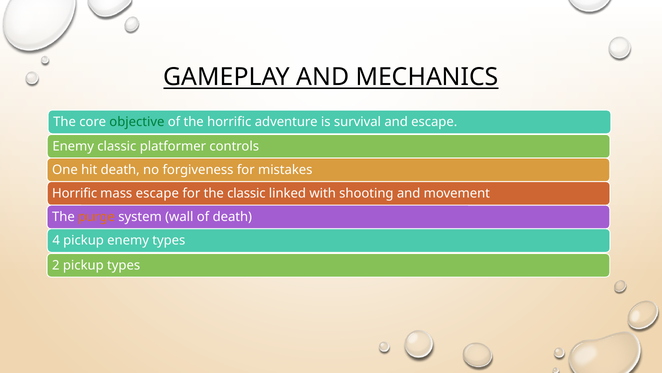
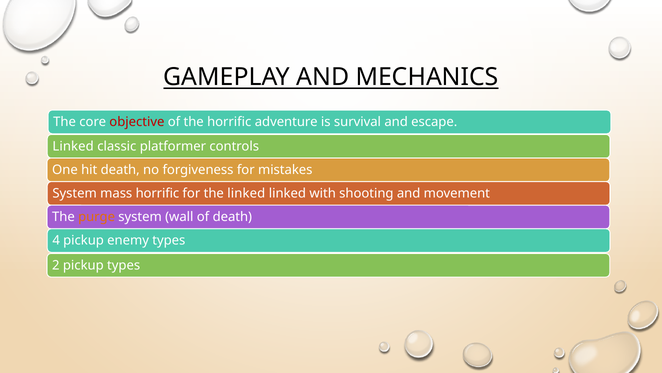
objective colour: green -> red (137, 122)
Enemy: Enemy -> Linked (73, 146)
Horrific: Horrific -> System (75, 193)
mass escape: escape -> horrific (157, 193)
the classic: classic -> linked (246, 193)
